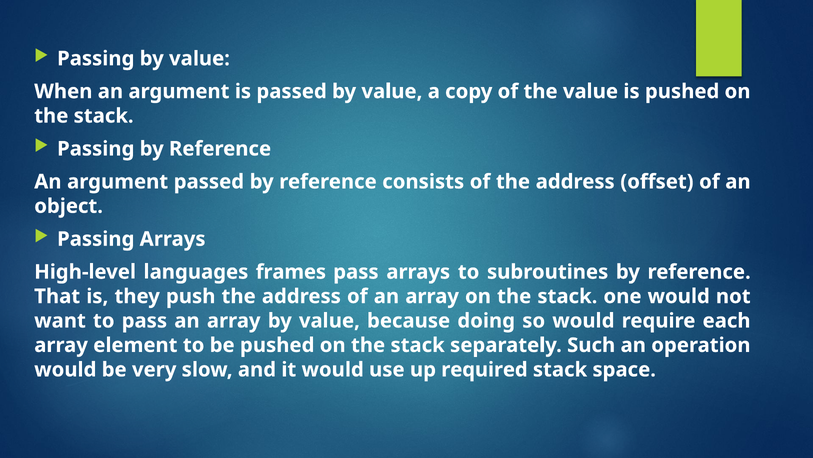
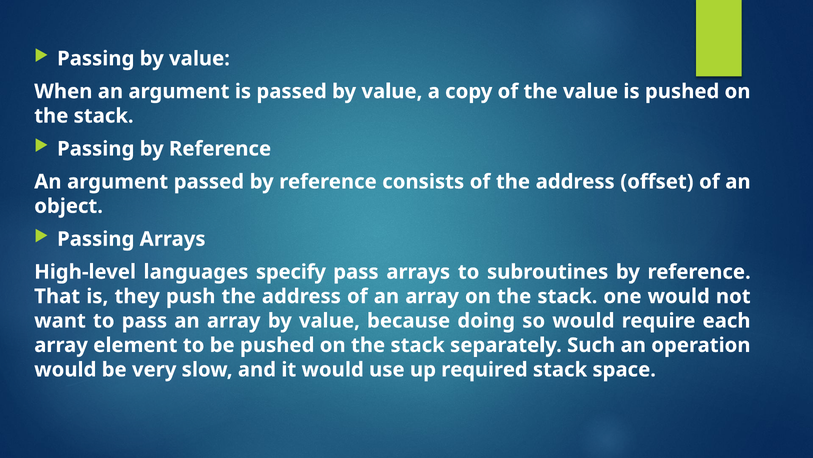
frames: frames -> specify (291, 272)
